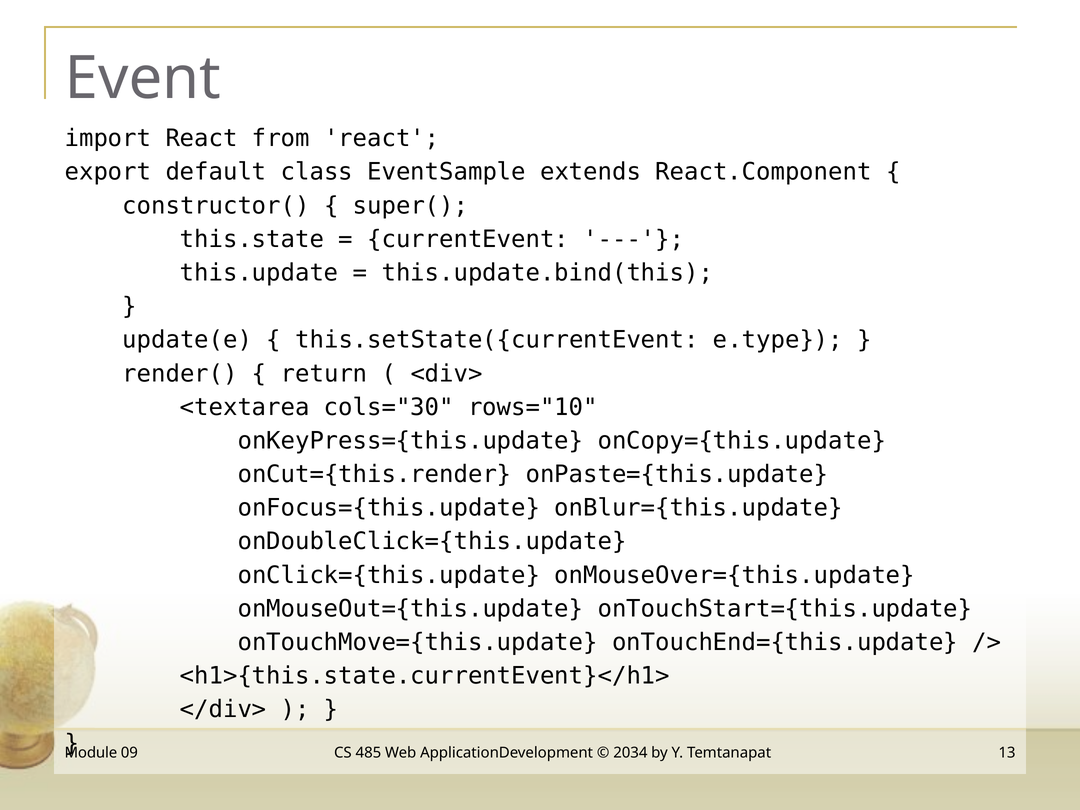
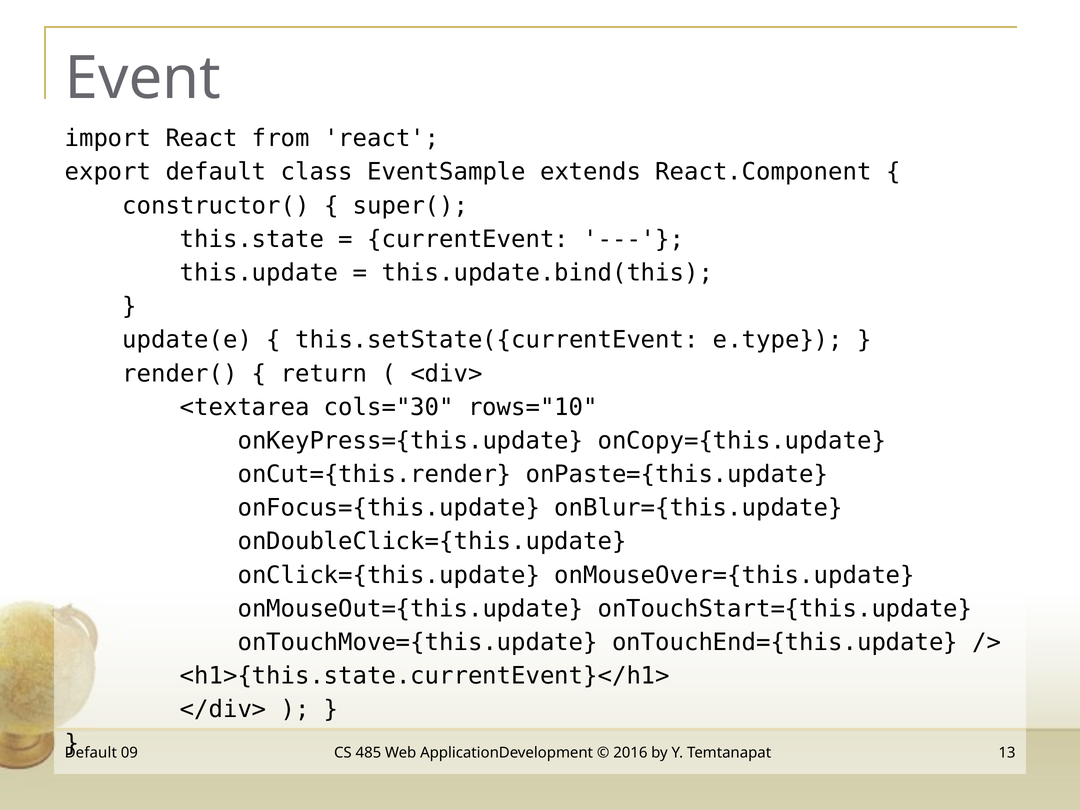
Module: Module -> Default (91, 753)
2034: 2034 -> 2016 (630, 753)
